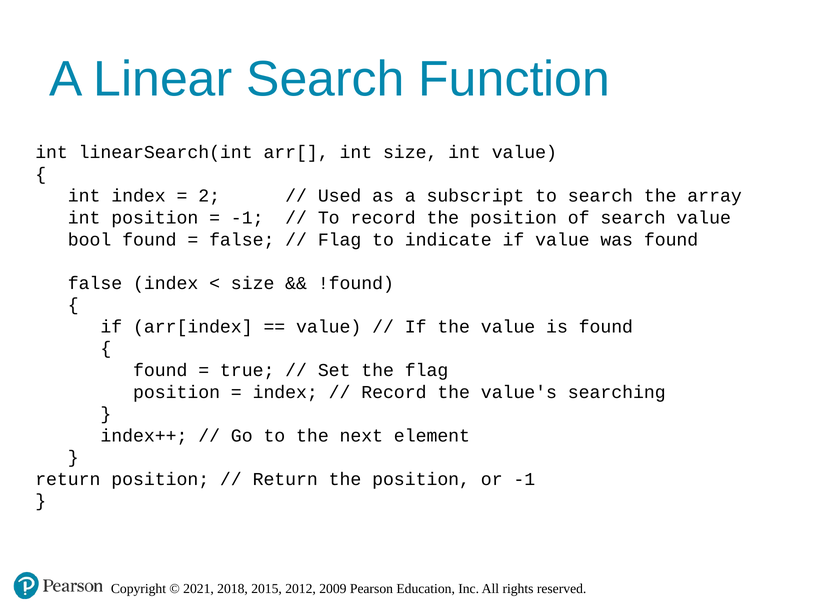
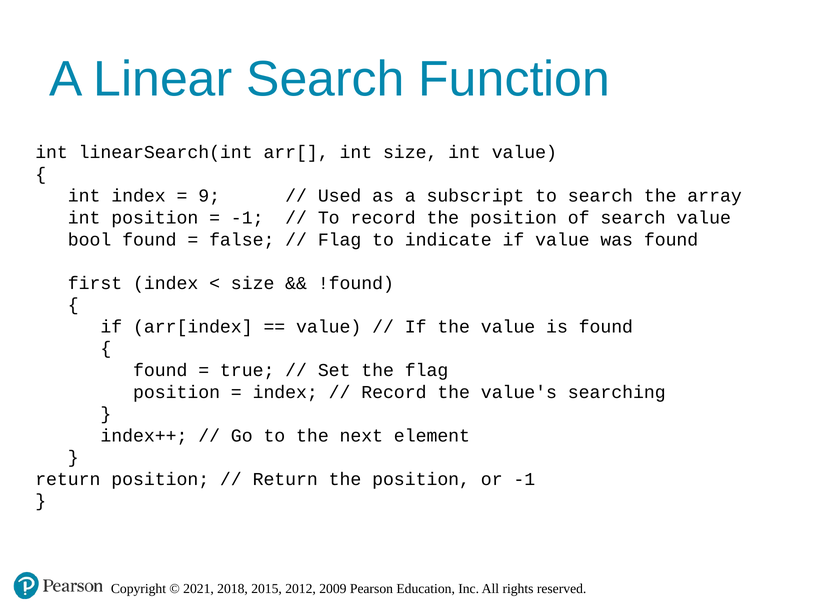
2: 2 -> 9 (209, 196)
false: false -> first (95, 283)
